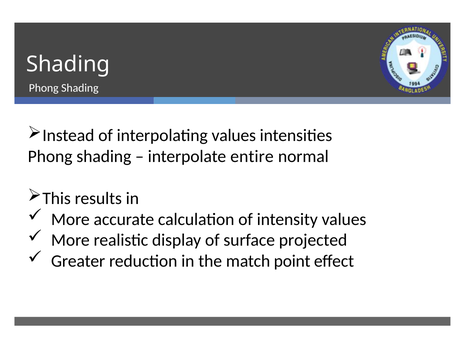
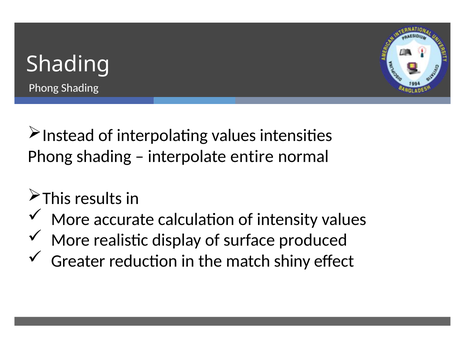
projected: projected -> produced (313, 240)
point: point -> shiny (292, 261)
